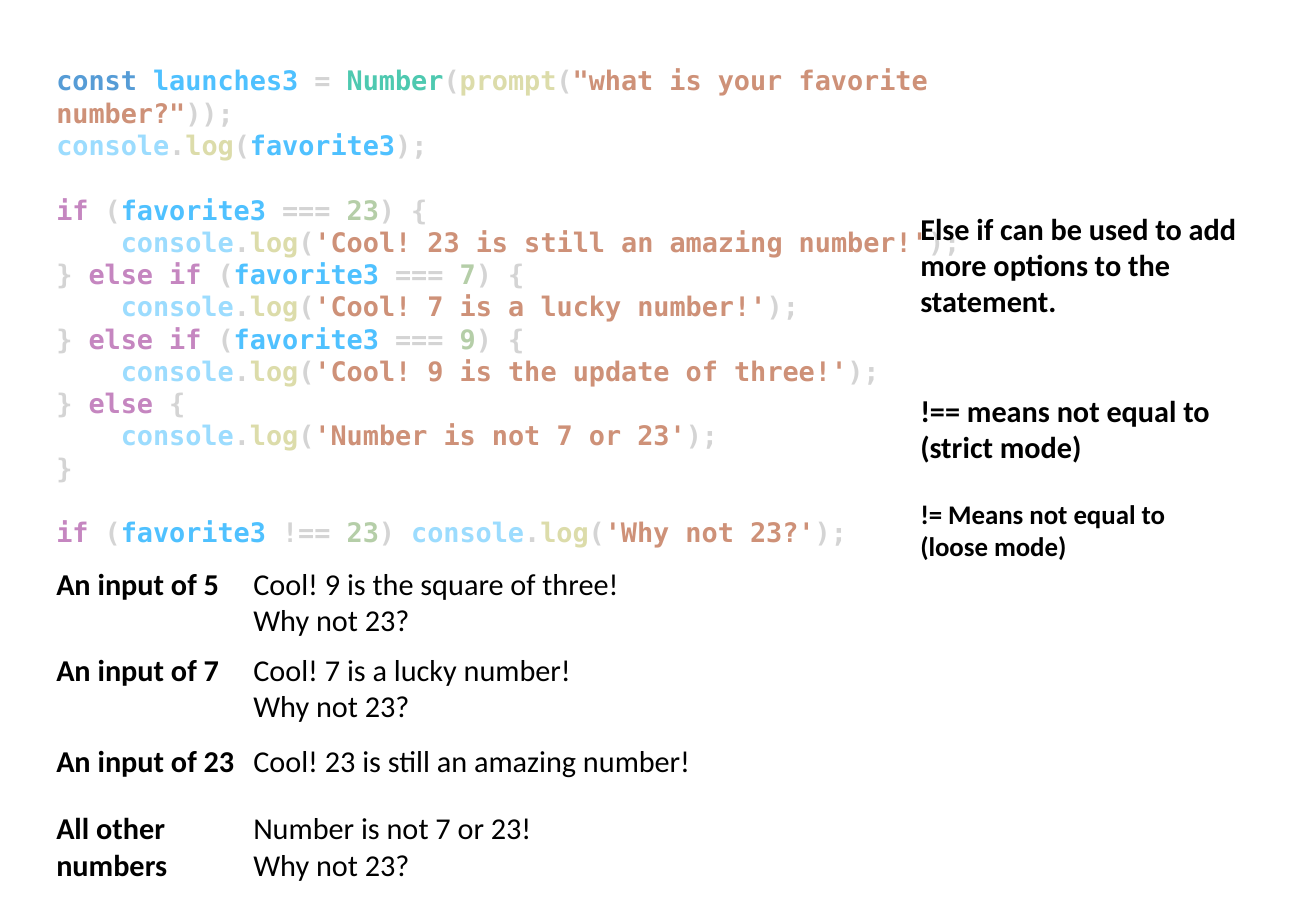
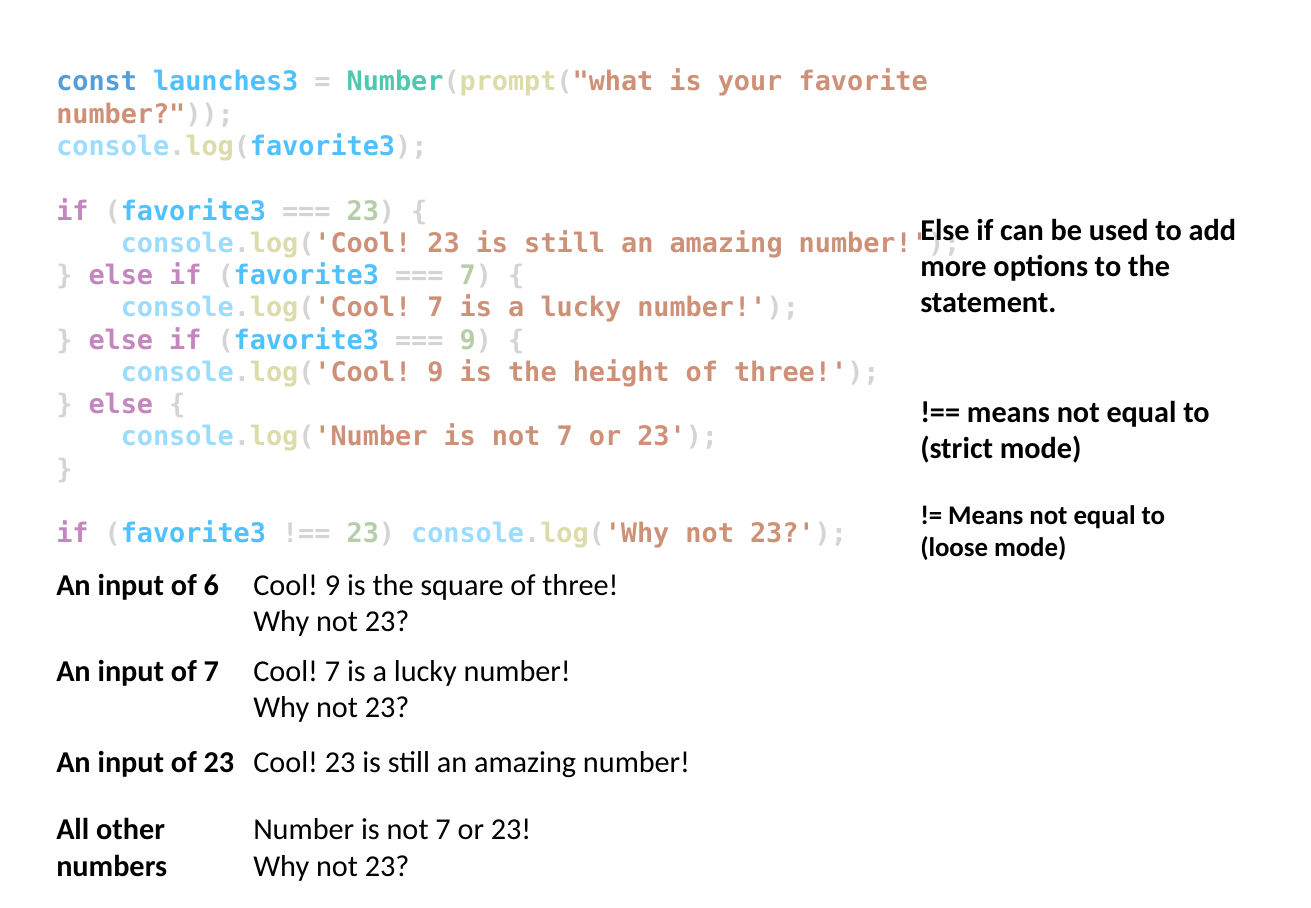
update: update -> height (621, 372)
5: 5 -> 6 (211, 585)
